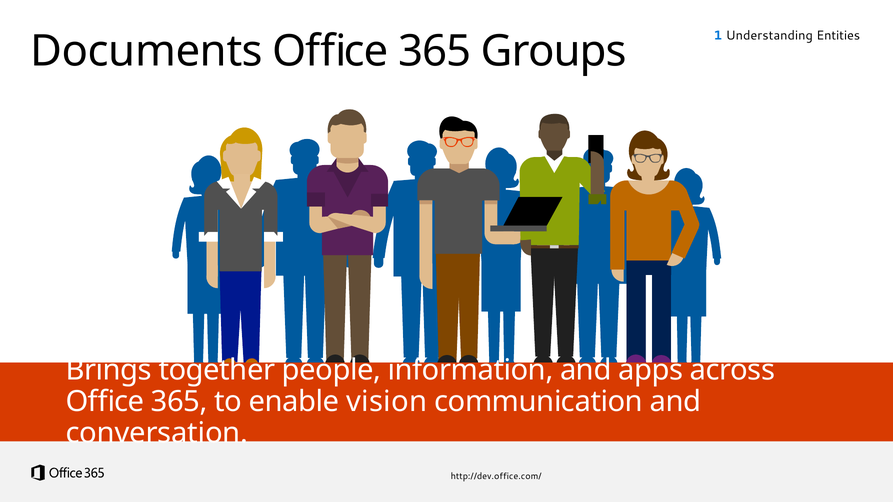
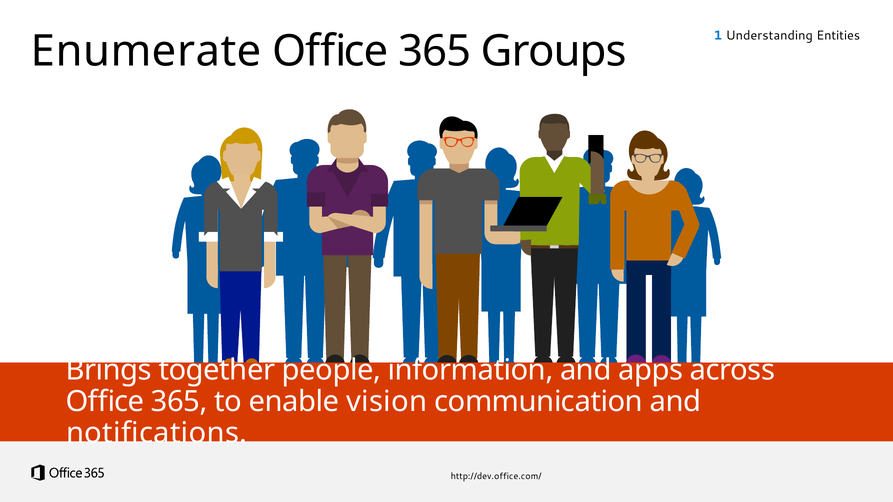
Documents: Documents -> Enumerate (146, 51)
conversation: conversation -> notifications (157, 433)
